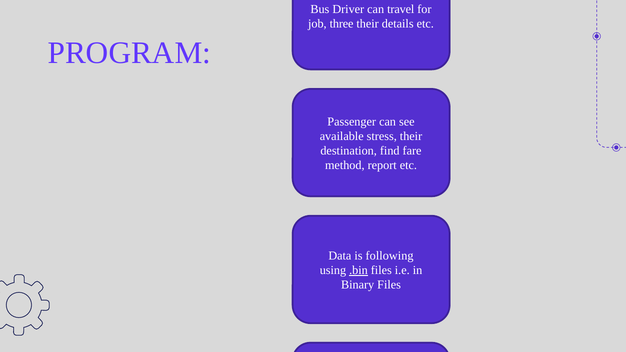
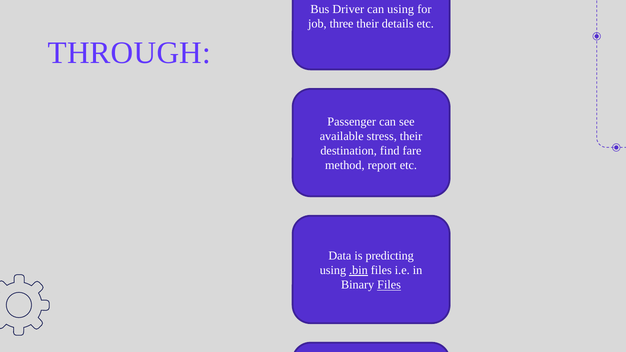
can travel: travel -> using (401, 9)
PROGRAM: PROGRAM -> THROUGH (129, 53)
following: following -> predicting (390, 256)
Files underline: none -> present (389, 285)
